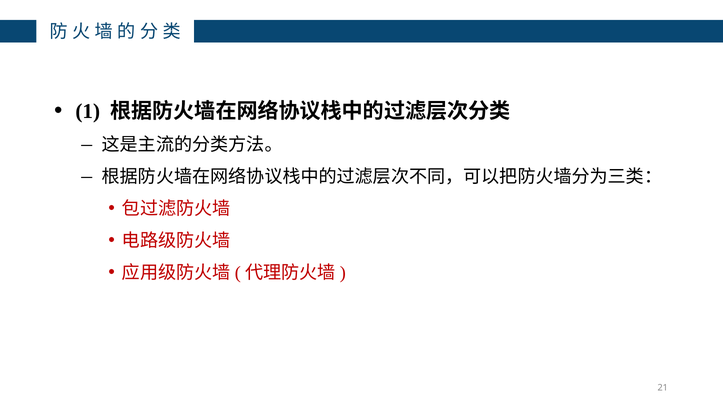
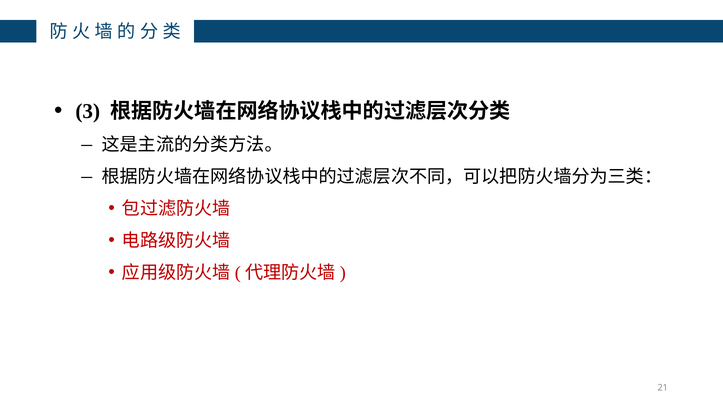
1: 1 -> 3 (88, 111)
